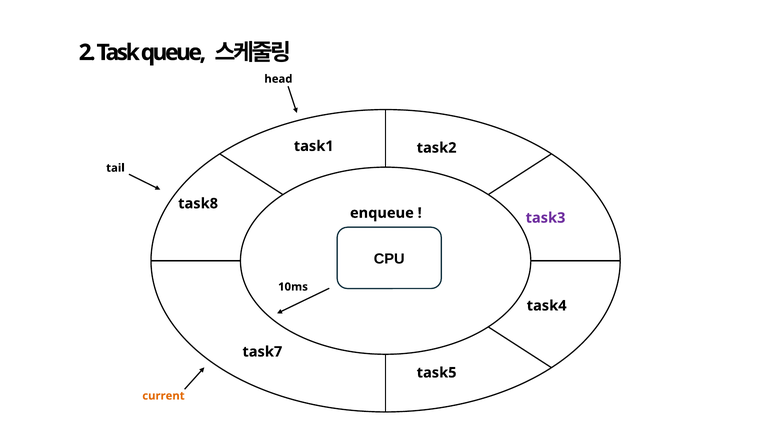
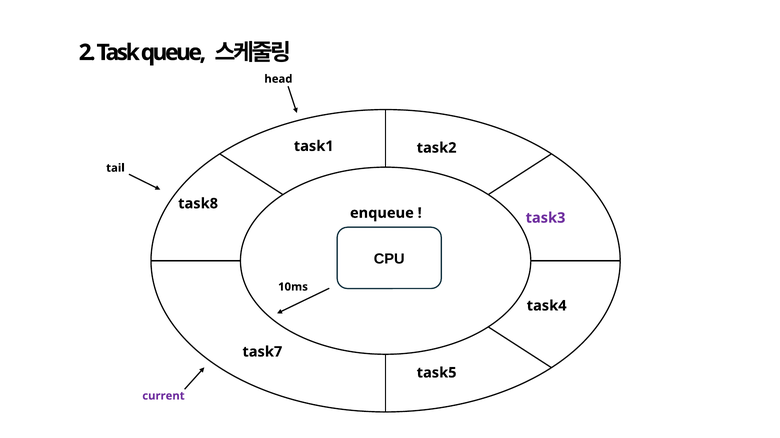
current colour: orange -> purple (163, 397)
